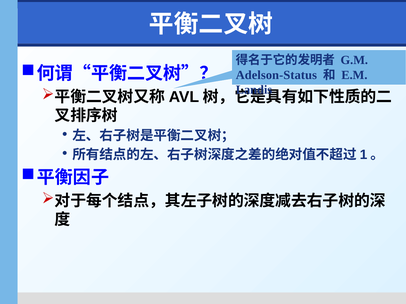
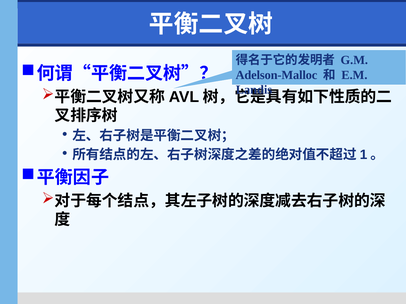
Adelson-Status: Adelson-Status -> Adelson-Malloc (276, 75)
